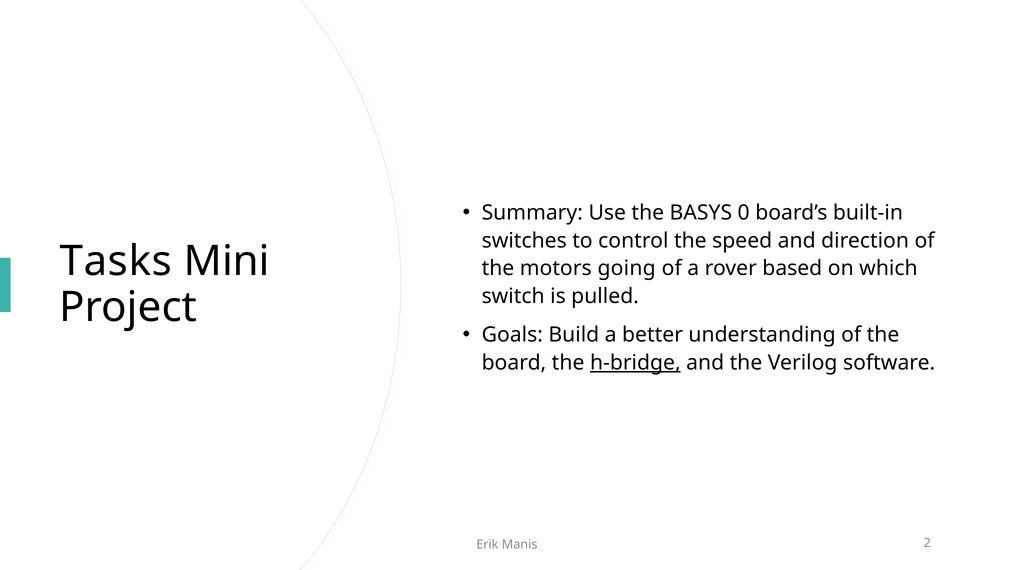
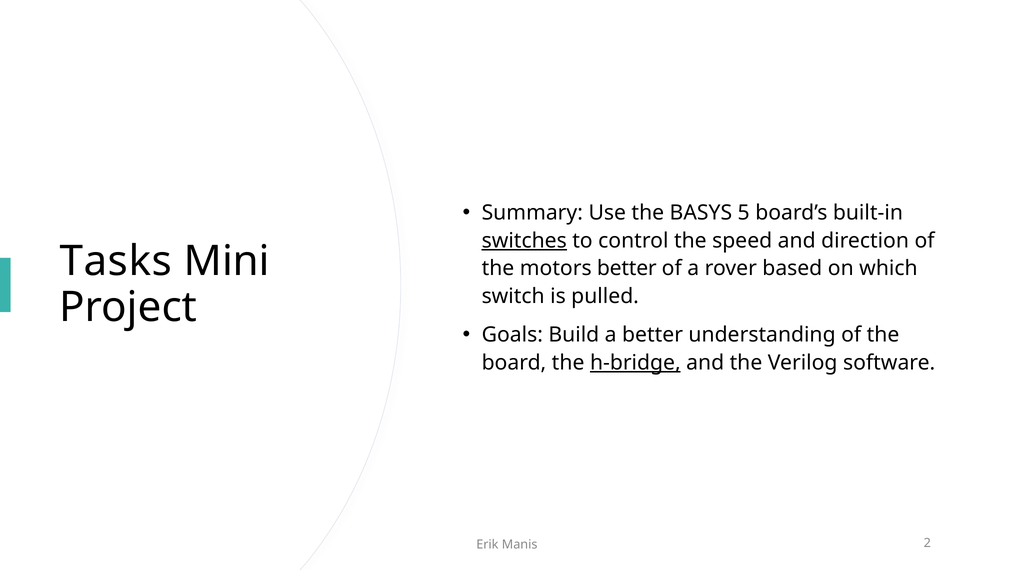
0: 0 -> 5 (744, 213)
switches underline: none -> present (524, 241)
motors going: going -> better (627, 269)
